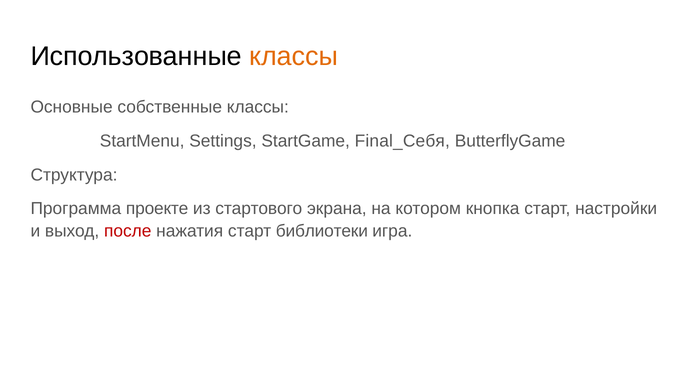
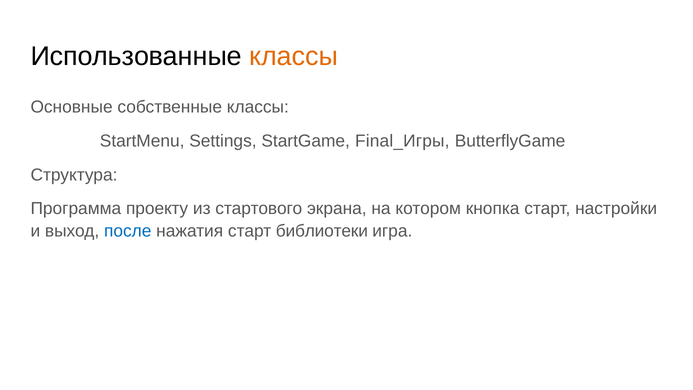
Final_Себя: Final_Себя -> Final_Игры (402, 141)
проекте: проекте -> проекту (157, 209)
после colour: red -> blue (128, 231)
